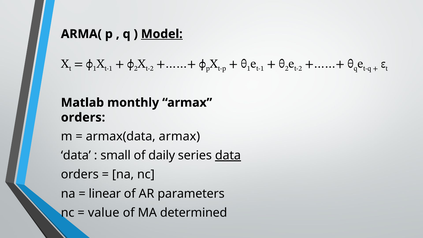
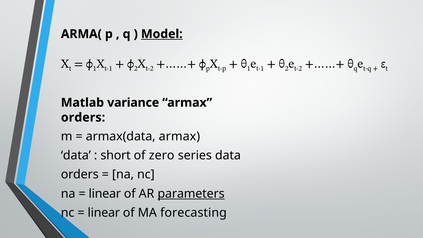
monthly: monthly -> variance (133, 103)
small: small -> short (116, 156)
daily: daily -> zero (162, 156)
data underline: present -> none (228, 156)
parameters underline: none -> present (191, 194)
value: value -> linear (104, 213)
determined: determined -> forecasting (193, 213)
